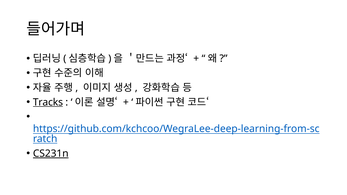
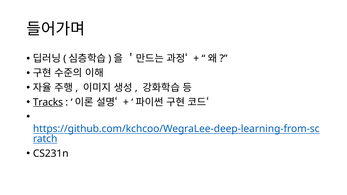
CS231n underline: present -> none (51, 154)
